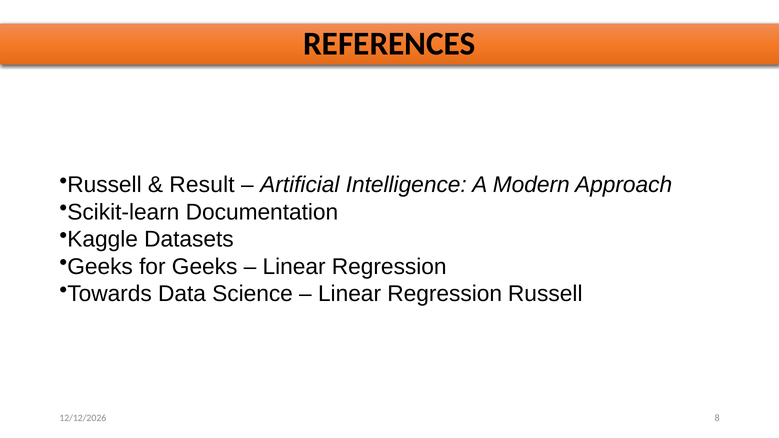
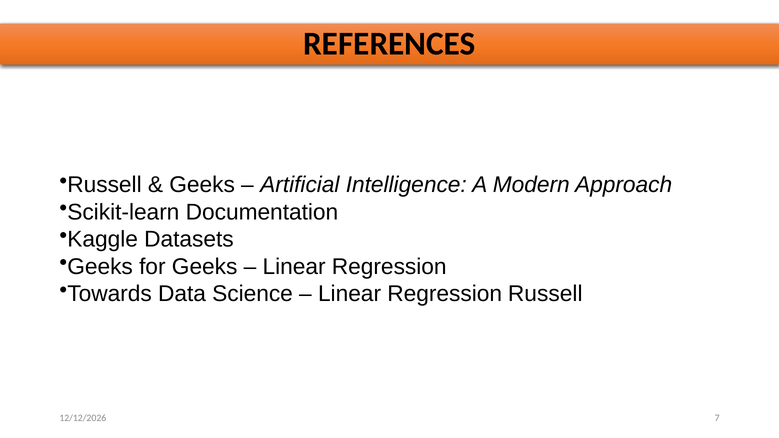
Result: Result -> Geeks (202, 185)
8: 8 -> 7 (717, 418)
